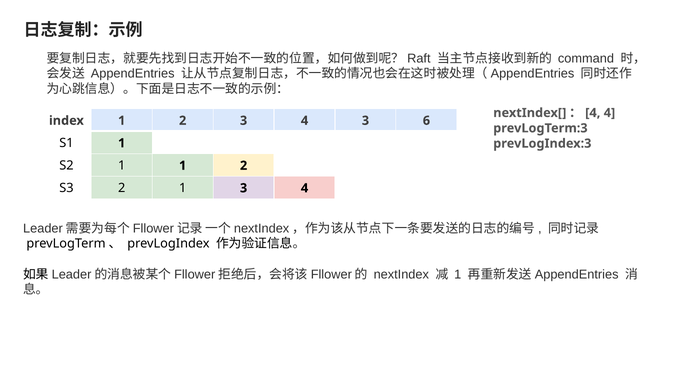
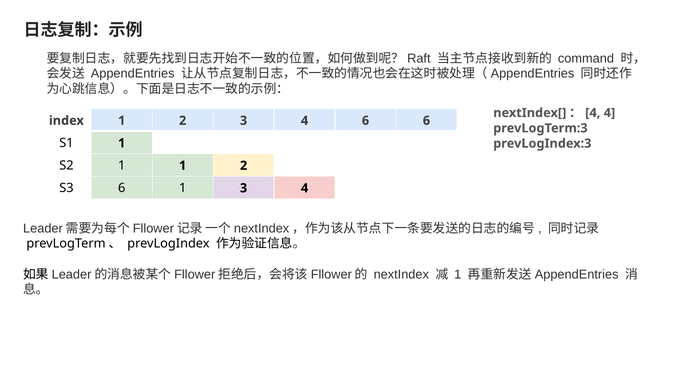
4 3: 3 -> 6 (365, 121)
S3 2: 2 -> 6 (122, 188)
